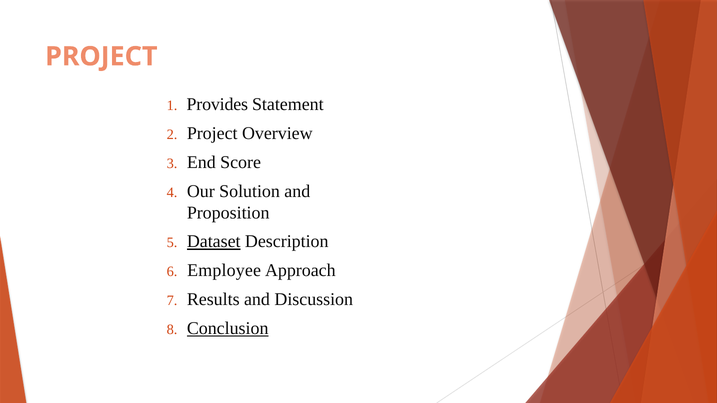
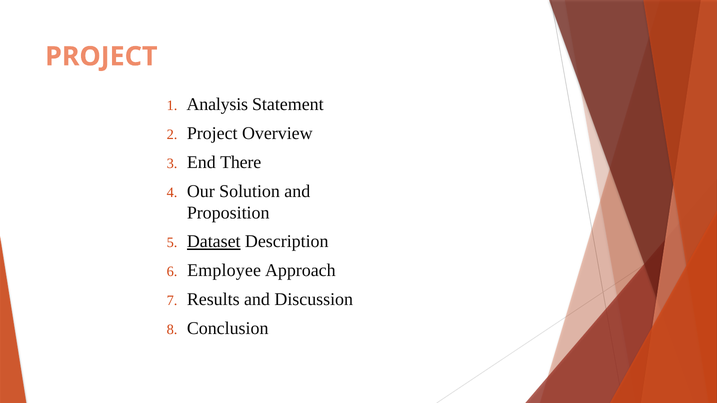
Provides: Provides -> Analysis (217, 104)
Score: Score -> There (241, 162)
Conclusion underline: present -> none (228, 329)
